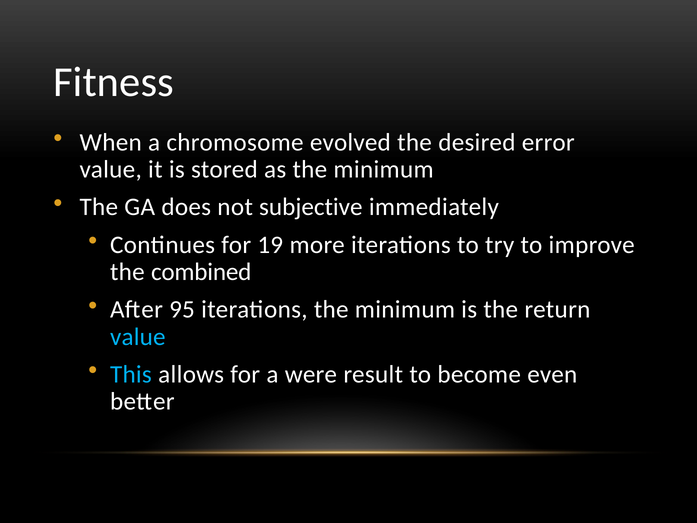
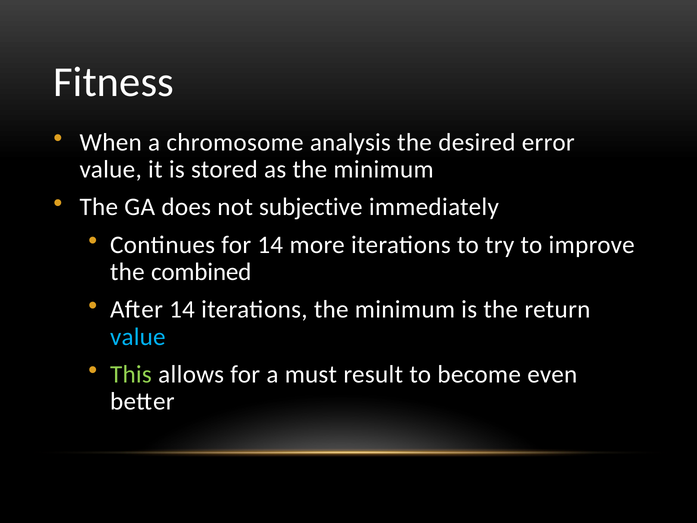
evolved: evolved -> analysis (350, 142)
for 19: 19 -> 14 (270, 245)
After 95: 95 -> 14 (182, 309)
This colour: light blue -> light green (131, 374)
were: were -> must (311, 374)
